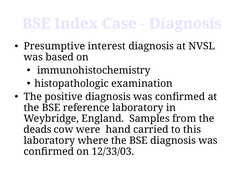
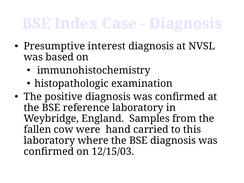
deads: deads -> fallen (37, 130)
12/33/03: 12/33/03 -> 12/15/03 (113, 152)
